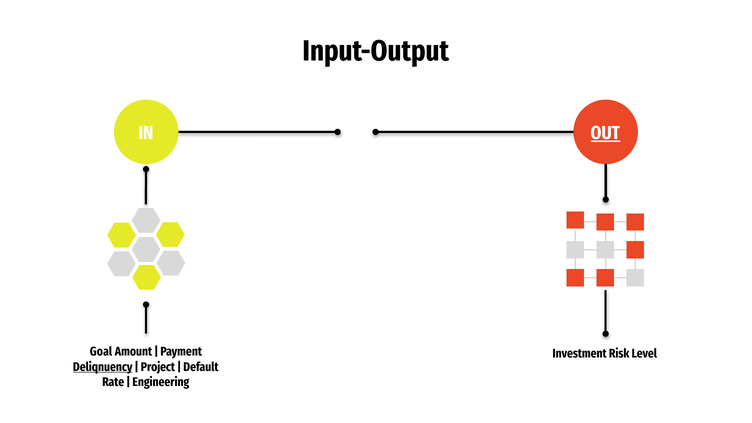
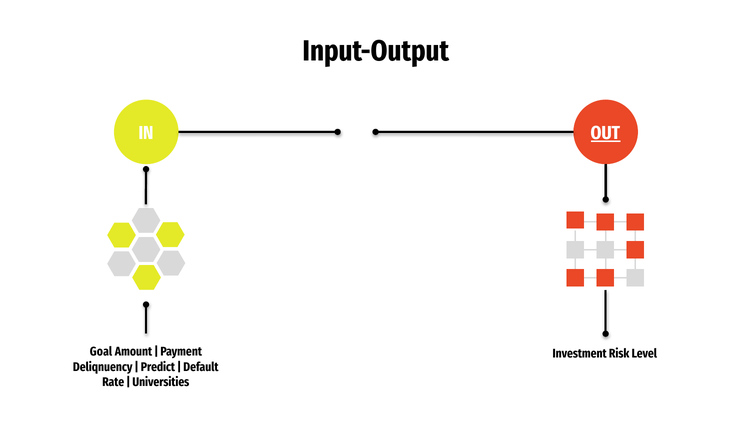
Deliqnuency underline: present -> none (103, 367)
Project: Project -> Predict (158, 367)
Engineering: Engineering -> Universities (161, 382)
